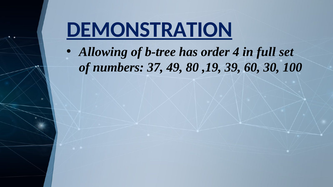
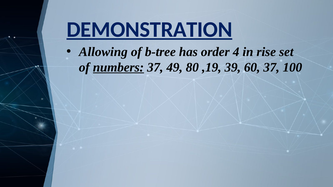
full: full -> rise (266, 52)
numbers underline: none -> present (118, 67)
60 30: 30 -> 37 (271, 67)
